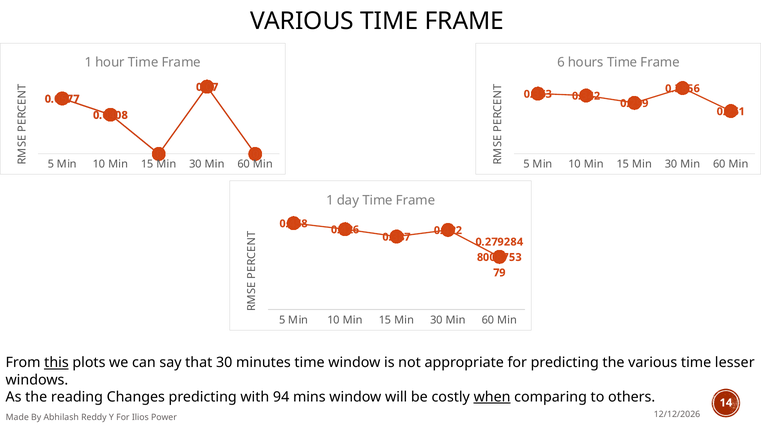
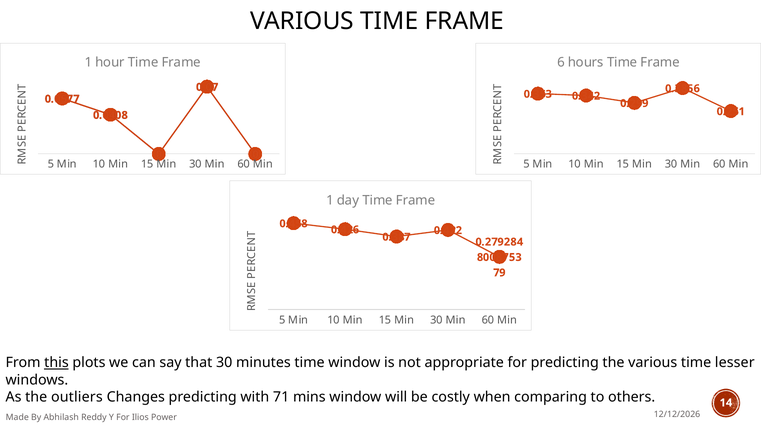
reading: reading -> outliers (77, 397)
94: 94 -> 71 (281, 397)
when underline: present -> none (492, 397)
